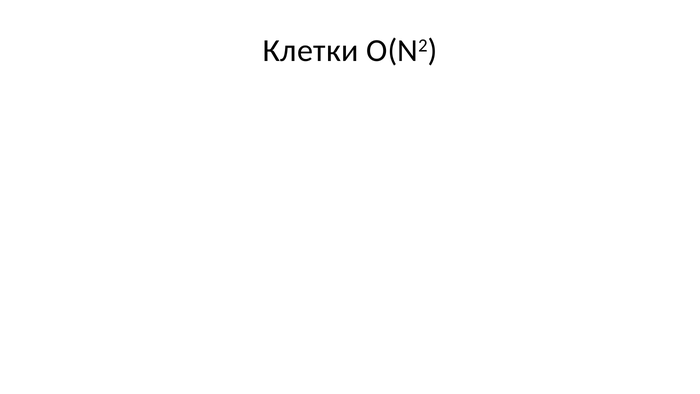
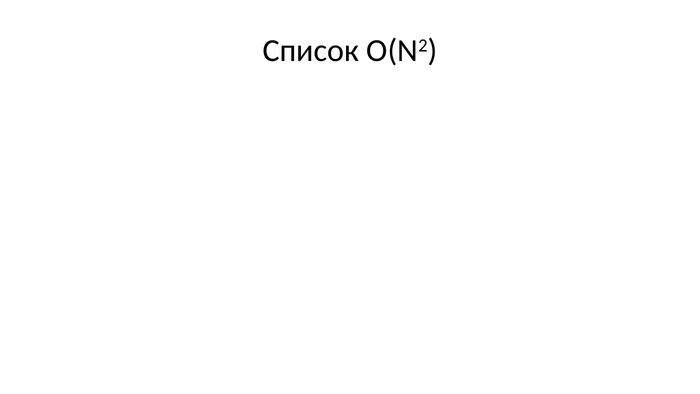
Клетки: Клетки -> Список (311, 51)
